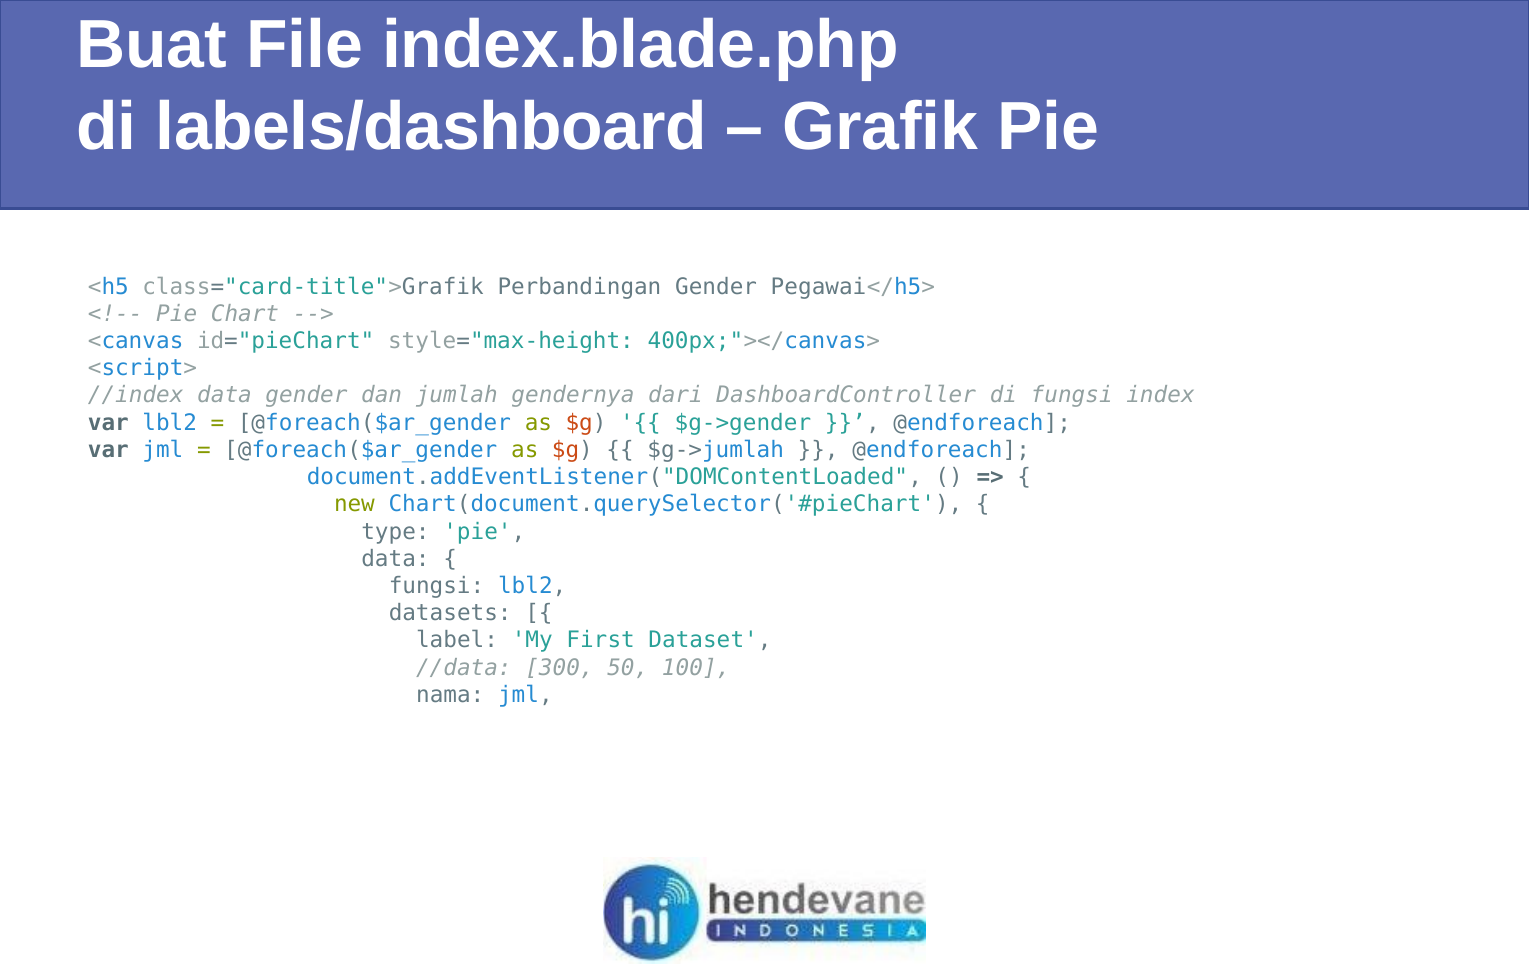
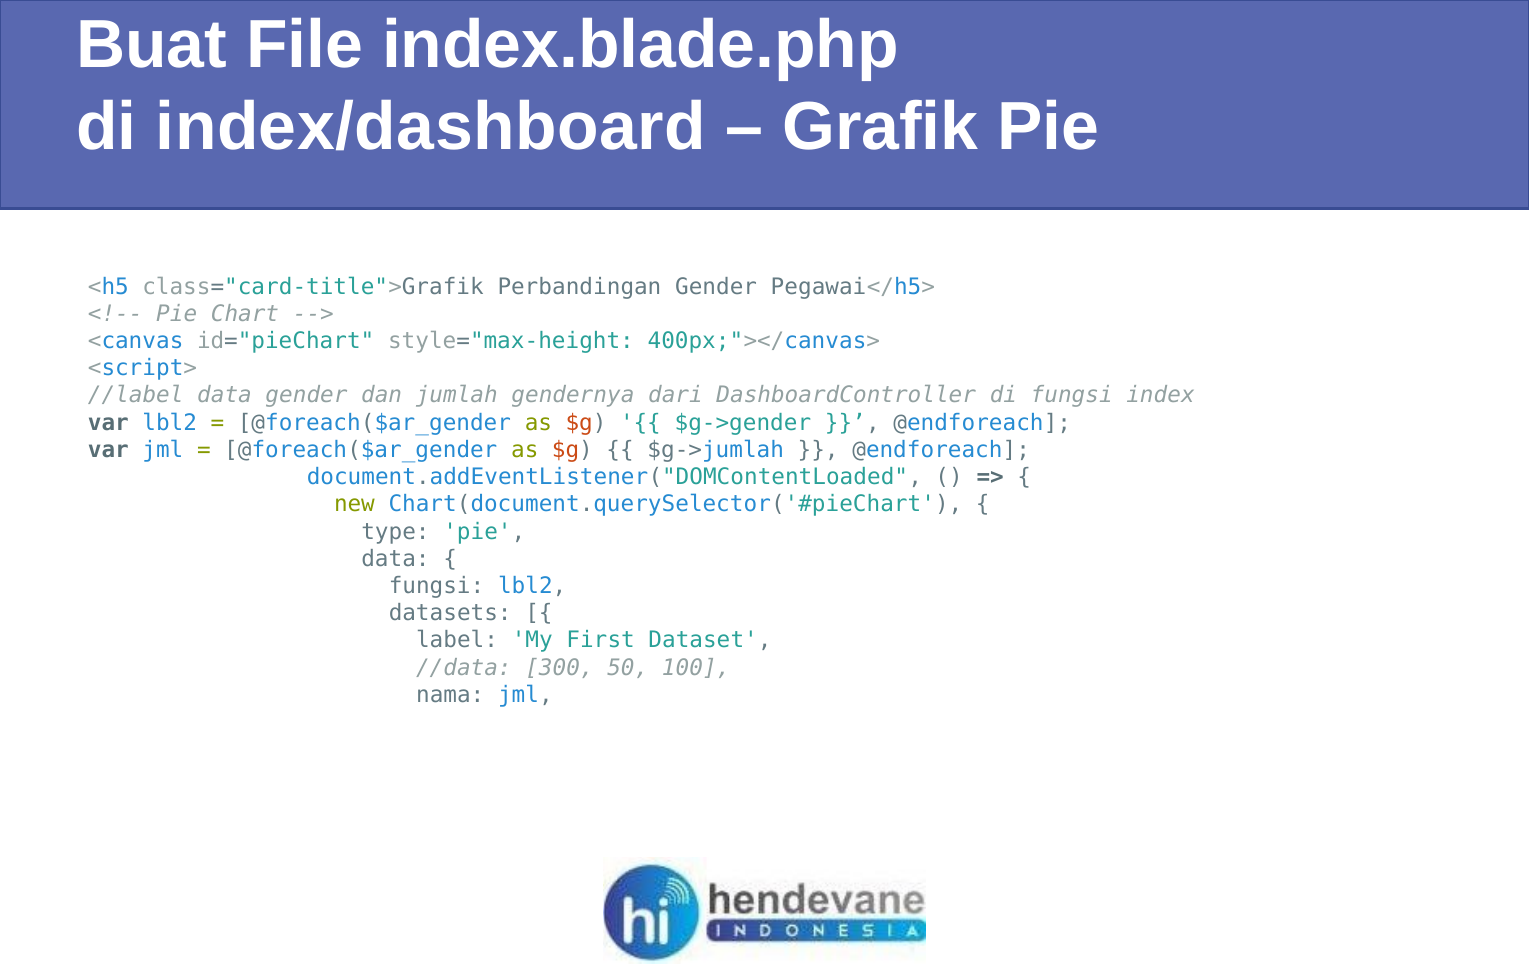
labels/dashboard: labels/dashboard -> index/dashboard (431, 127)
//index: //index -> //label (136, 395)
